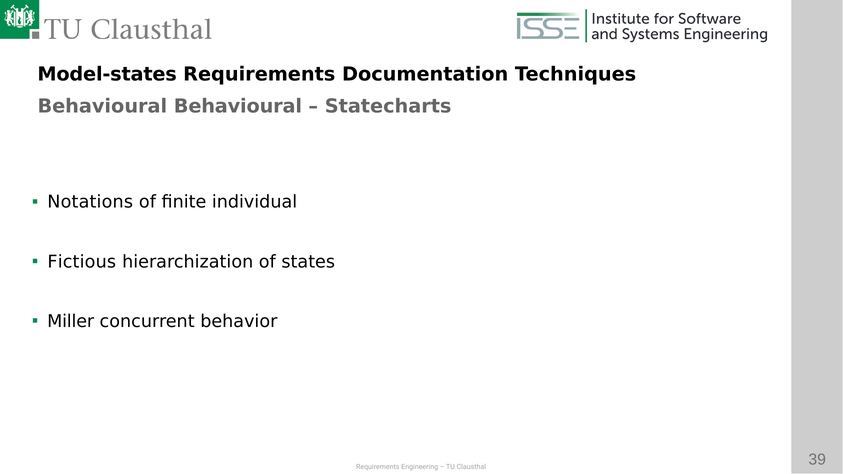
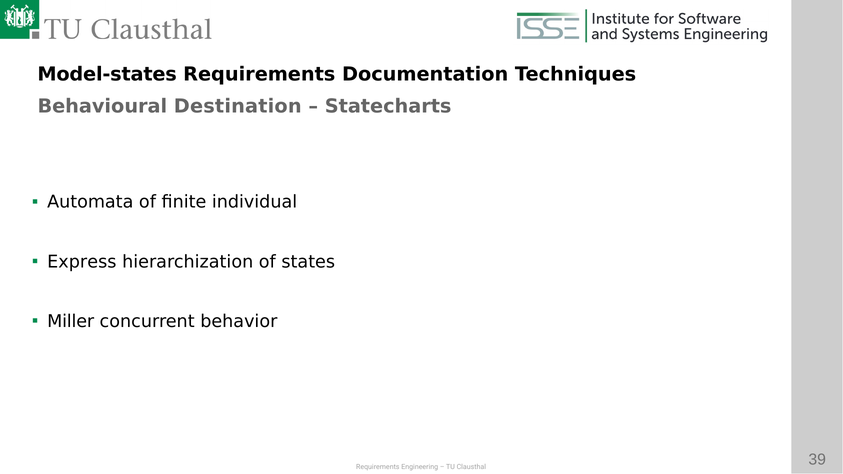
Behavioural Behavioural: Behavioural -> Destination (238, 106)
Notations: Notations -> Automata (90, 202)
Fictious: Fictious -> Express (82, 262)
